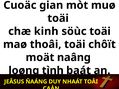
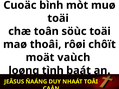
gian: gian -> bình (51, 5)
kinh: kinh -> toân (46, 31)
thoâi toäi: toäi -> rôøi (75, 44)
naâng: naâng -> vaùch (74, 58)
